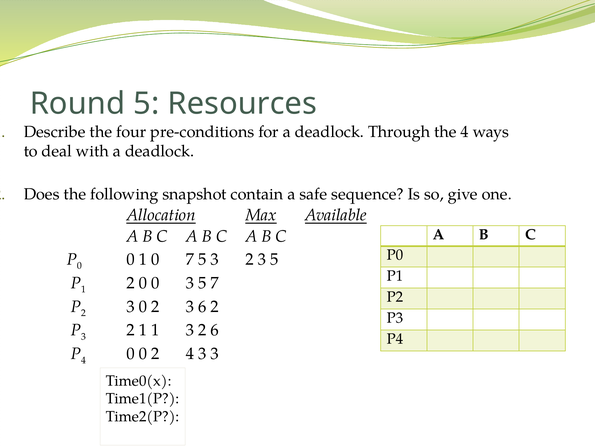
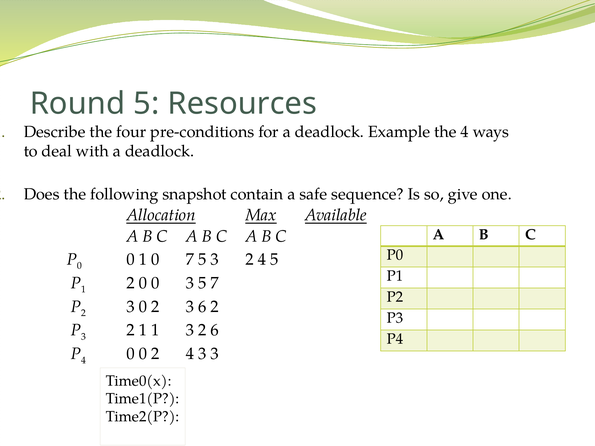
Through: Through -> Example (399, 132)
3 2 3: 3 -> 4 (262, 260)
